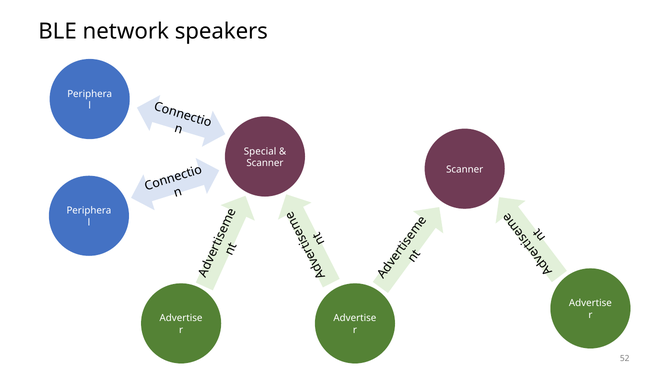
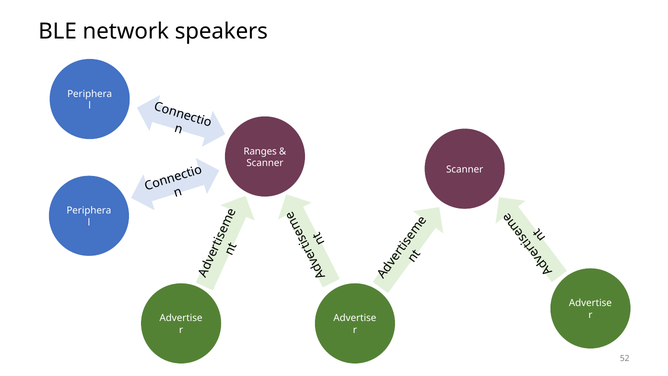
Special: Special -> Ranges (260, 151)
